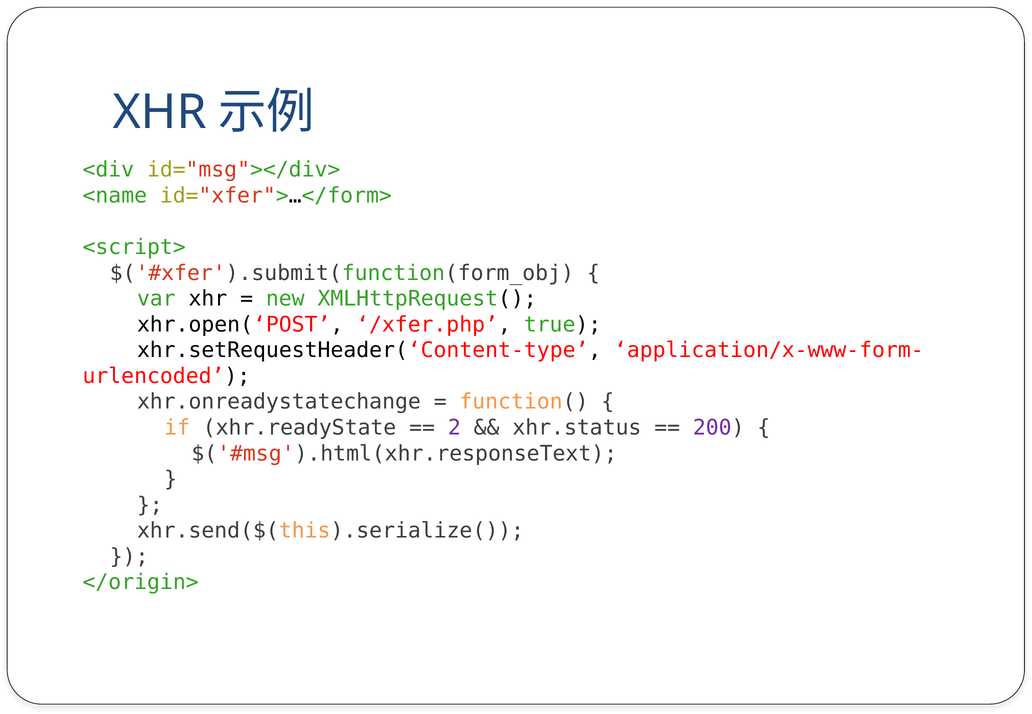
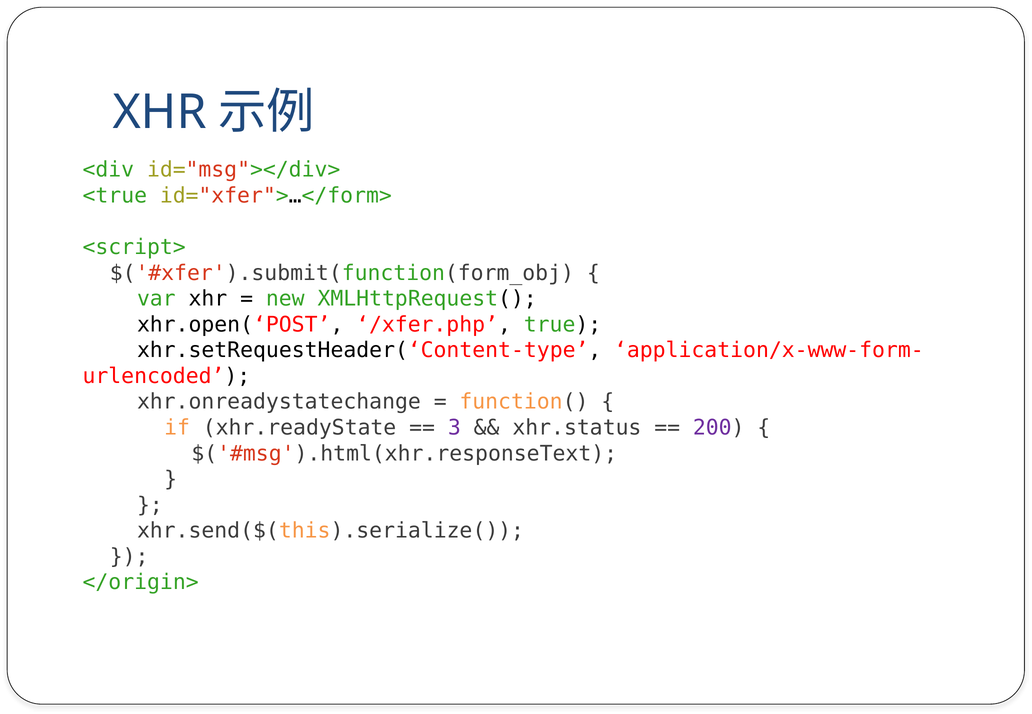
<name: <name -> <true (115, 196)
2: 2 -> 3 (454, 428)
